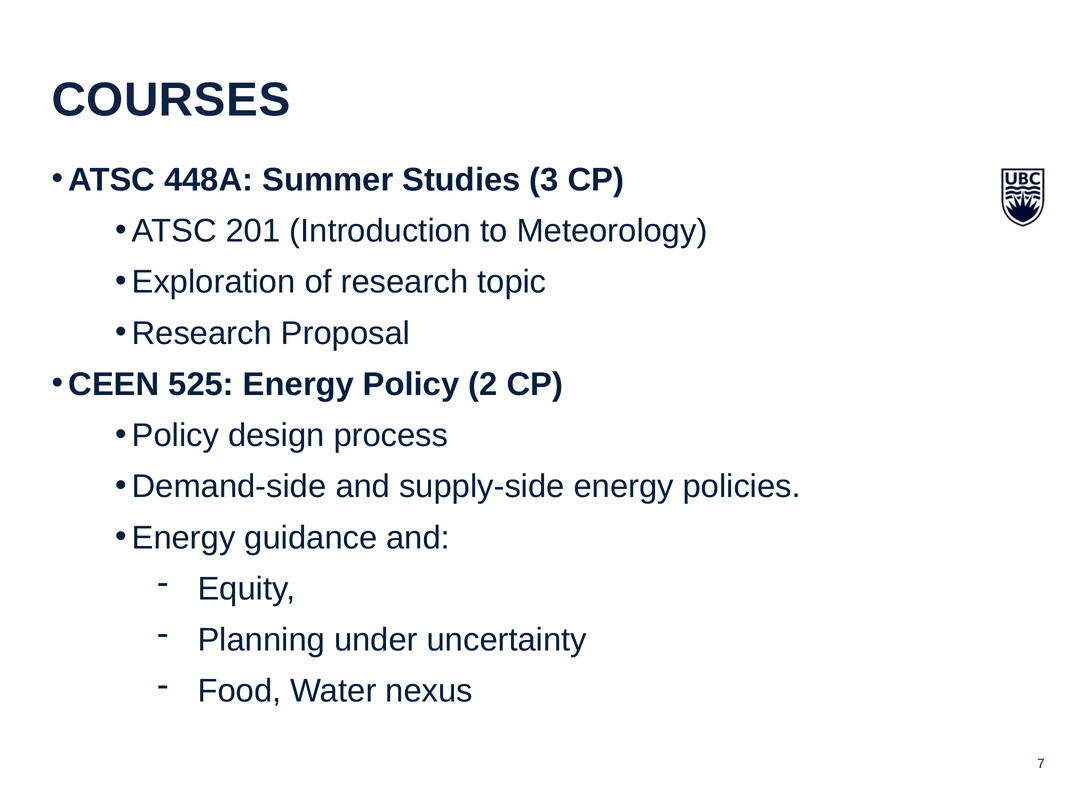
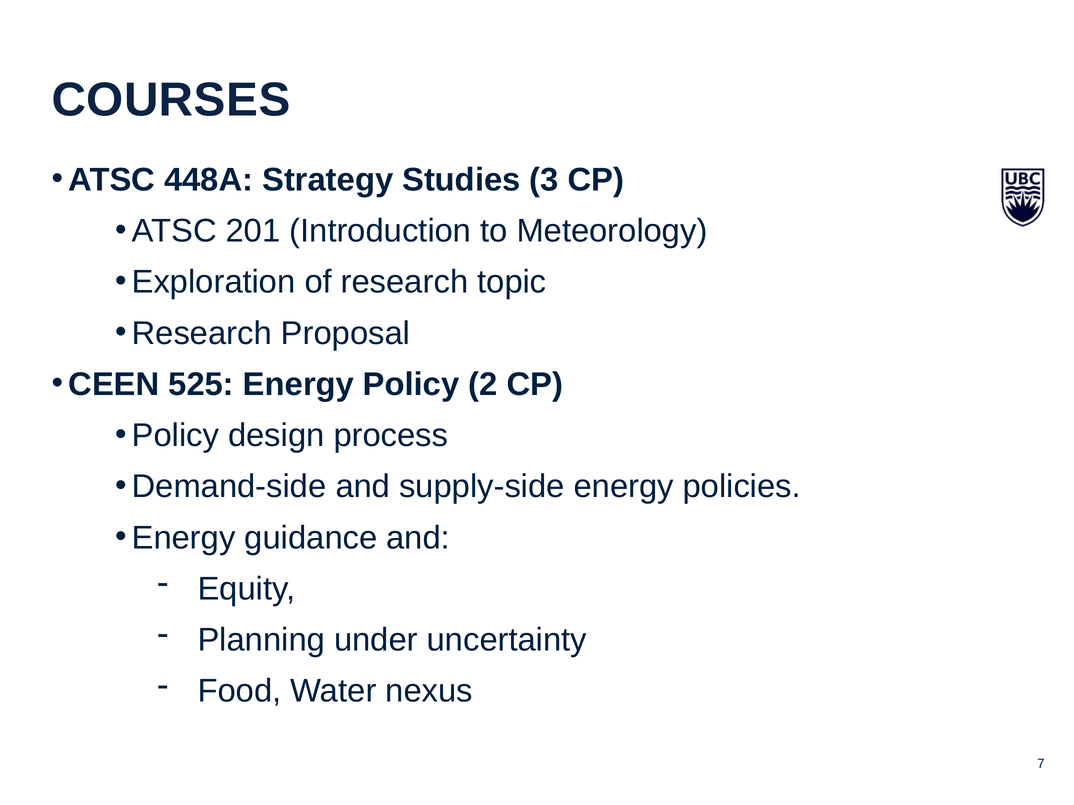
Summer: Summer -> Strategy (328, 180)
